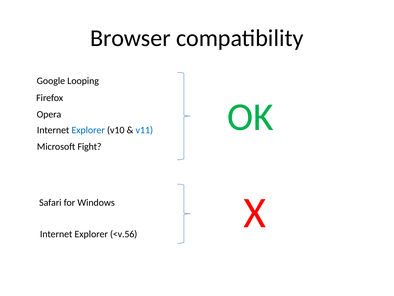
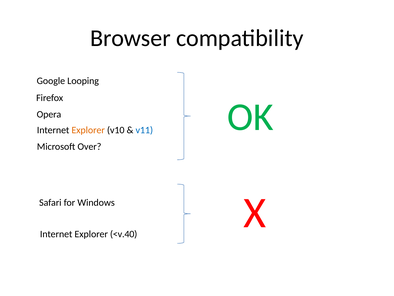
Explorer colour: blue -> orange (88, 130)
Fight: Fight -> Over (89, 146)
<v.56: <v.56 -> <v.40 (124, 234)
